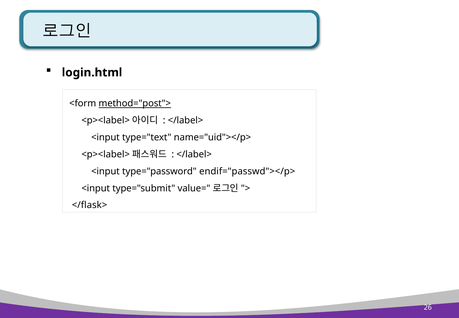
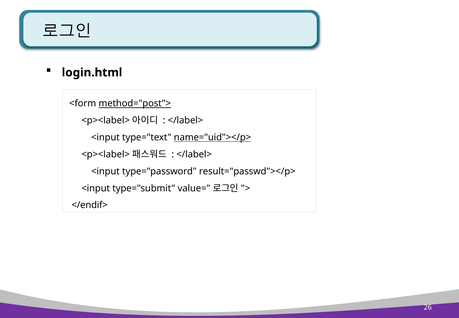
name="uid"></p> underline: none -> present (212, 137)
endif="passwd"></p>: endif="passwd"></p> -> result="passwd"></p> (247, 171)
</flask>: </flask> -> </endif> (90, 205)
